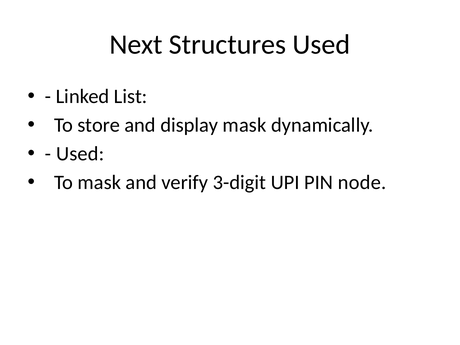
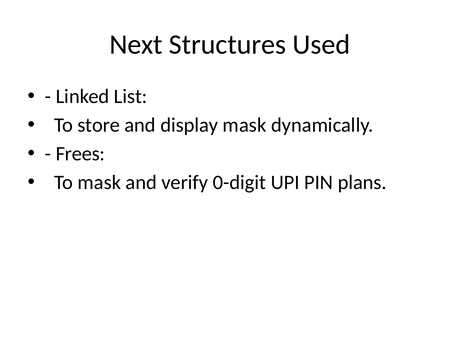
Used: Used -> Frees (80, 154)
3-digit: 3-digit -> 0-digit (239, 182)
node: node -> plans (362, 182)
